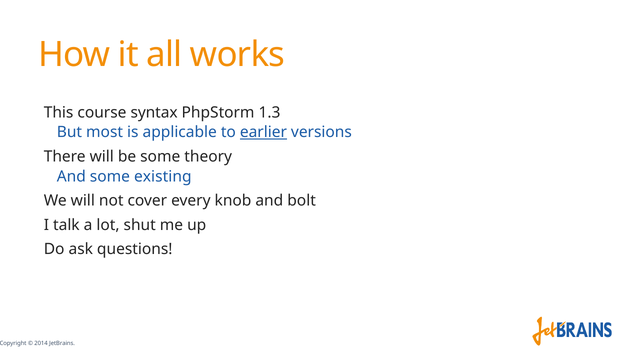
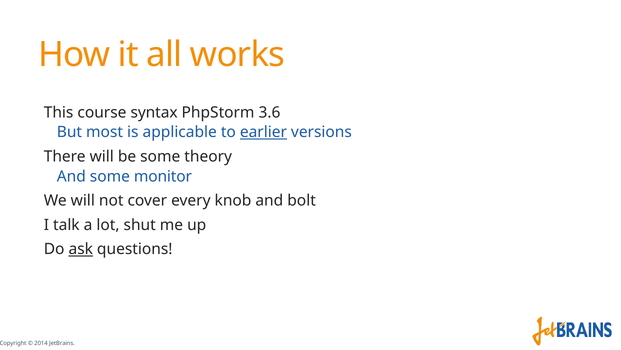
1.3: 1.3 -> 3.6 (270, 112)
existing: existing -> monitor (163, 176)
ask underline: none -> present (81, 249)
